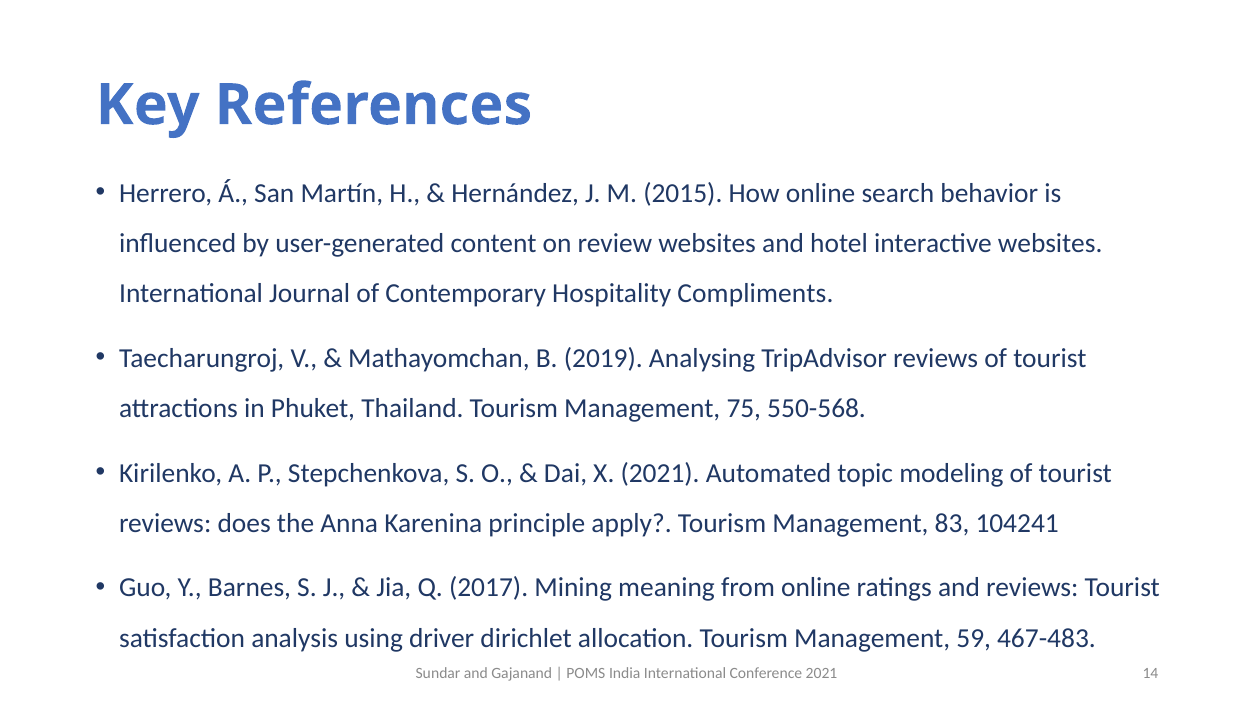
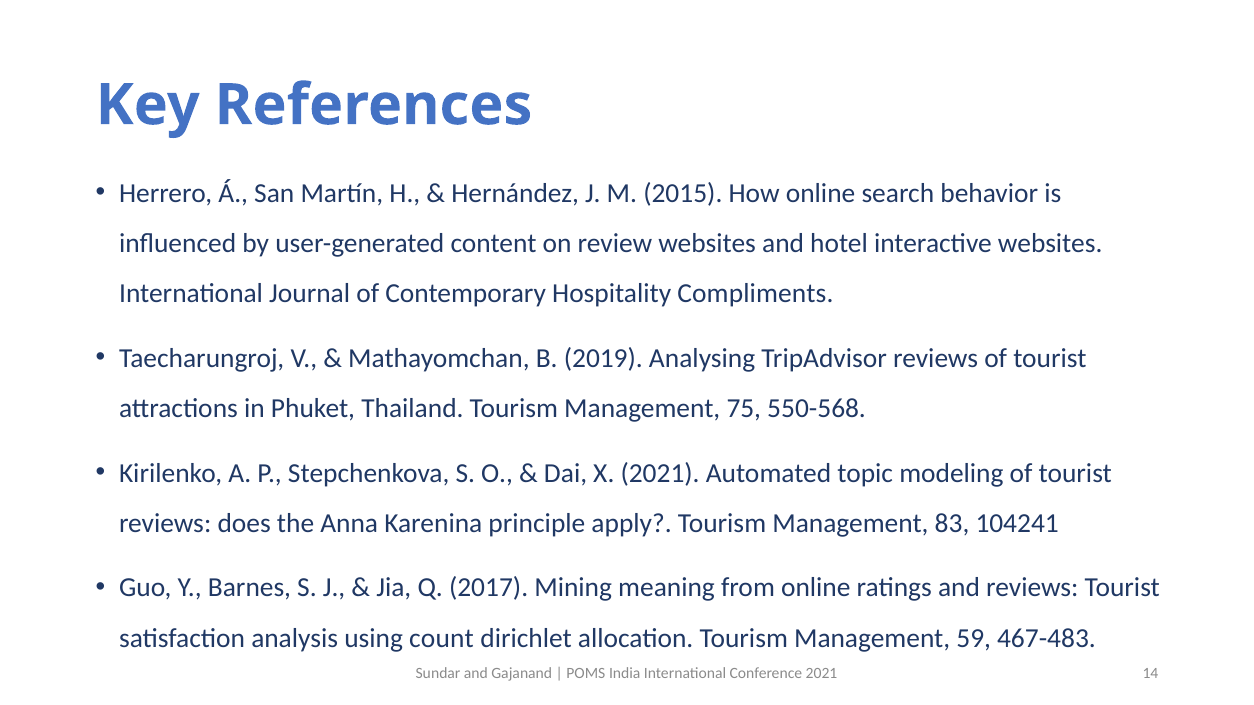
driver: driver -> count (441, 638)
